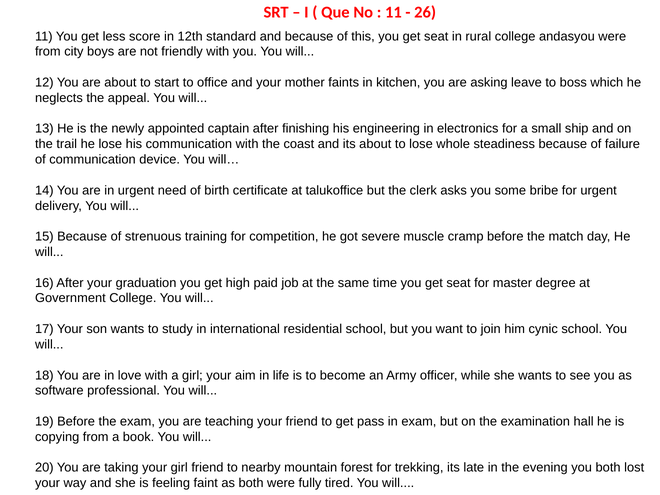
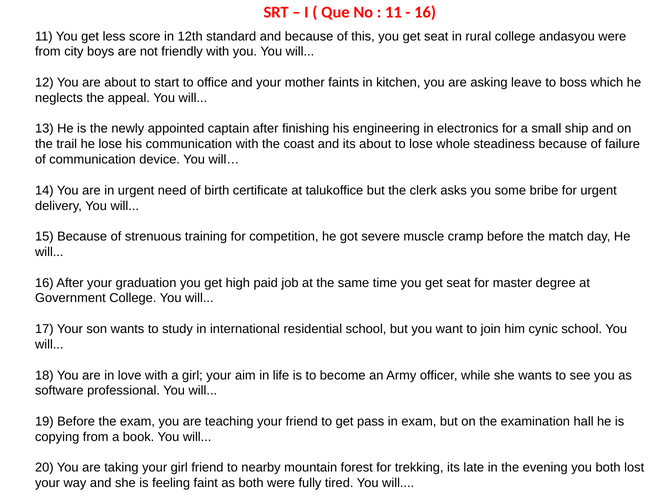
26: 26 -> 16 (425, 12)
